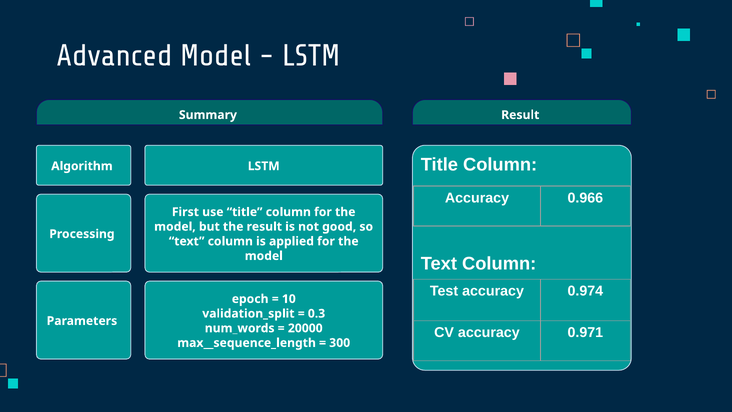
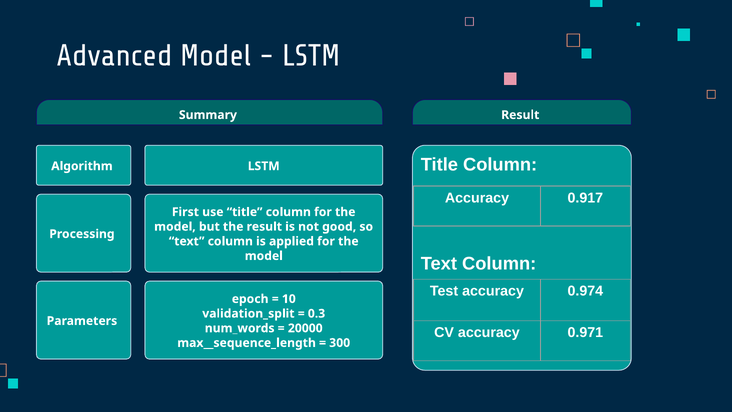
0.966: 0.966 -> 0.917 (585, 198)
